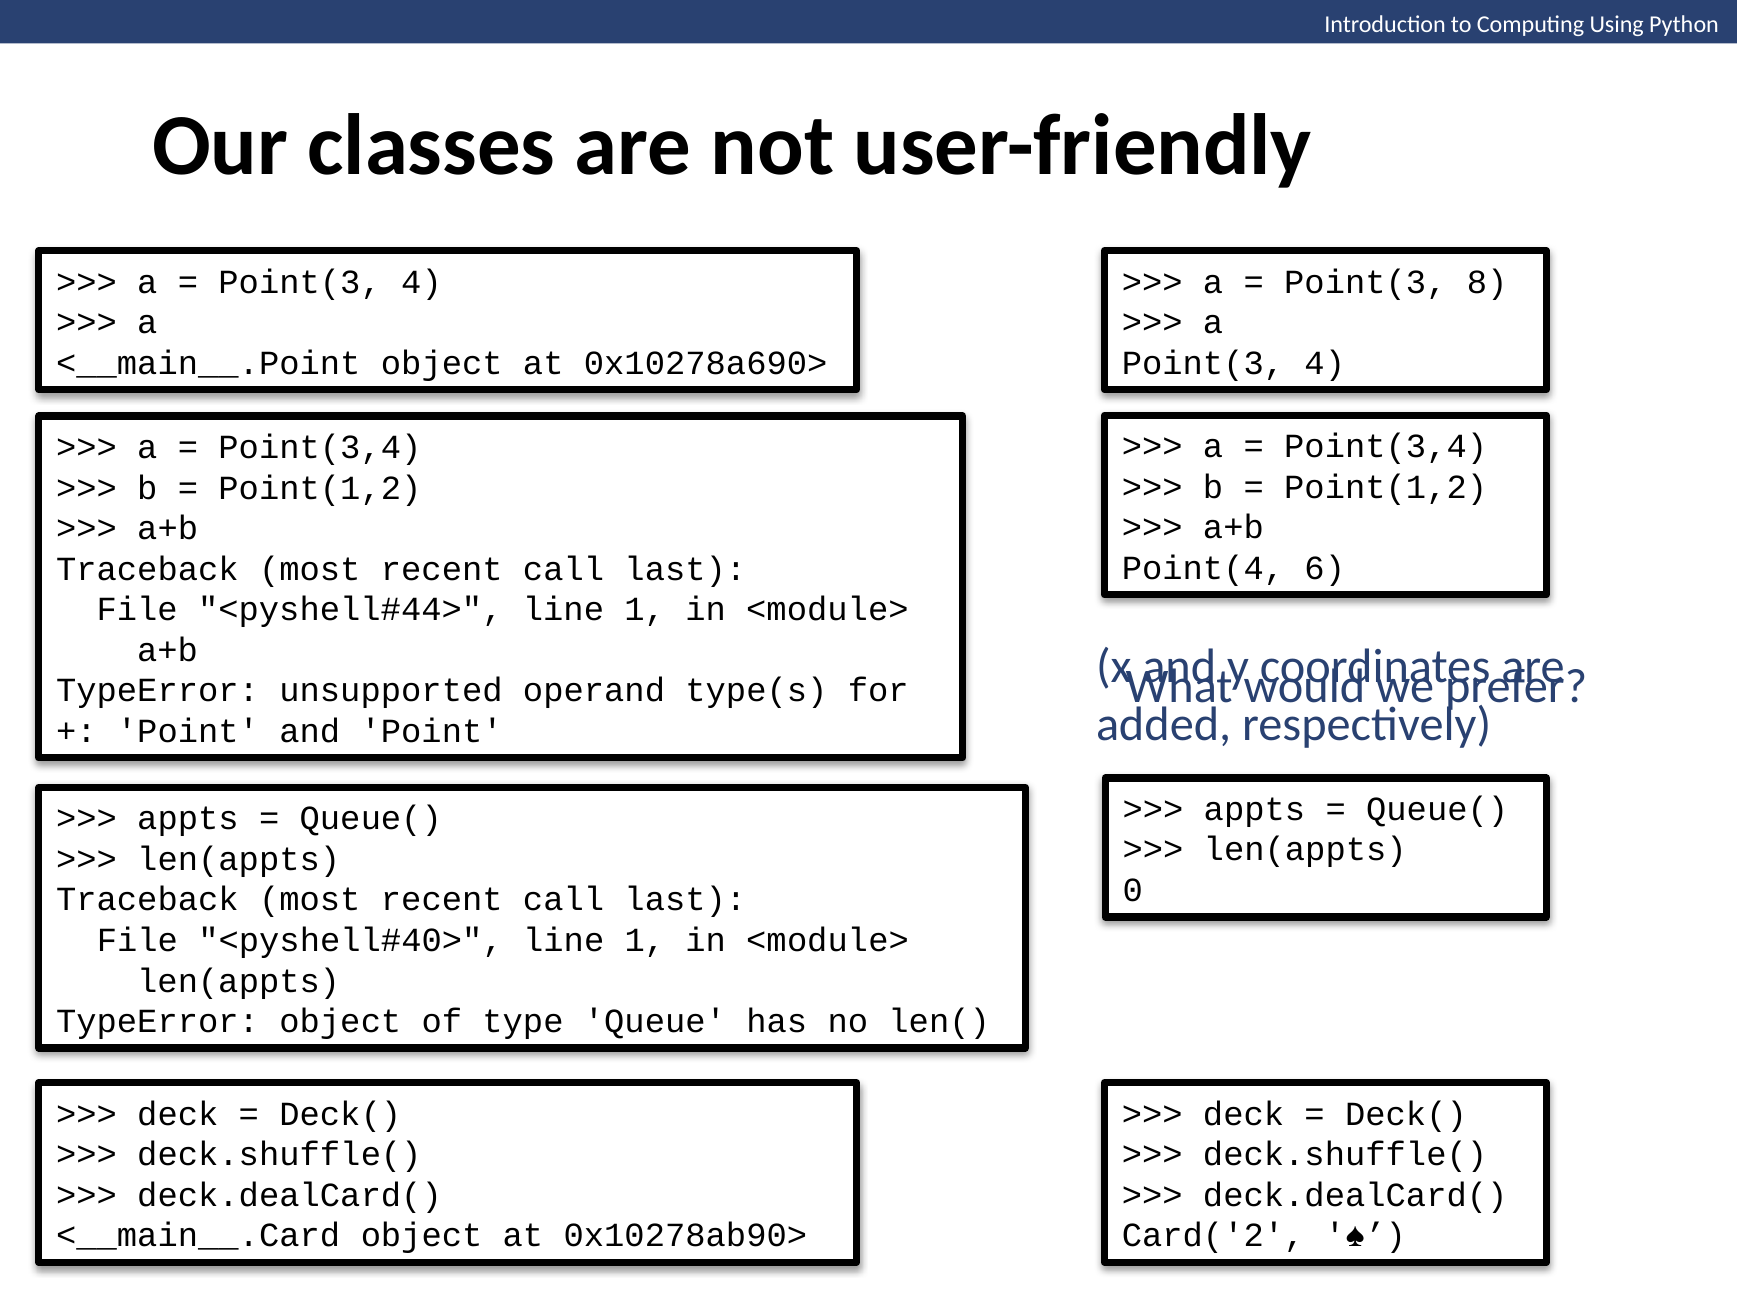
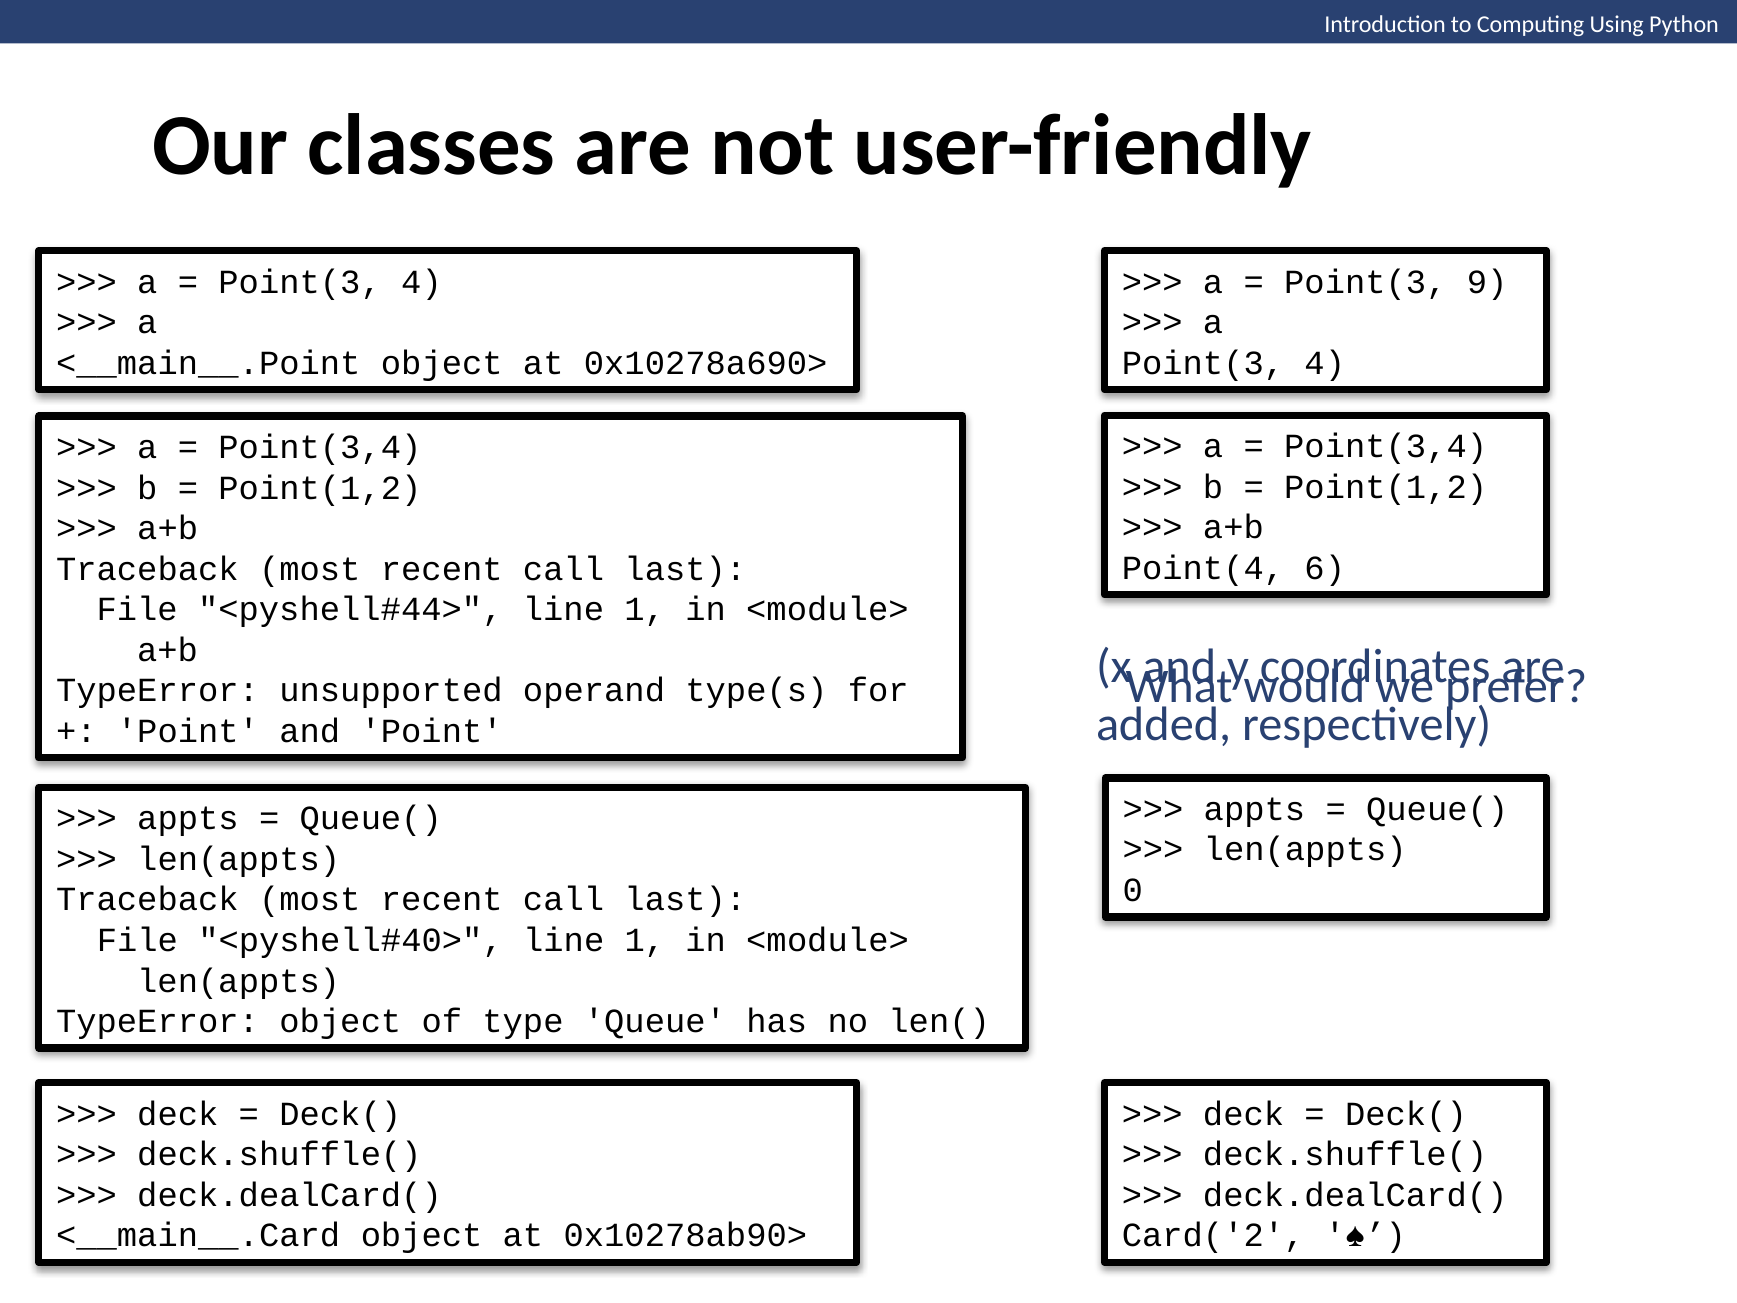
8: 8 -> 9 (1487, 282)
